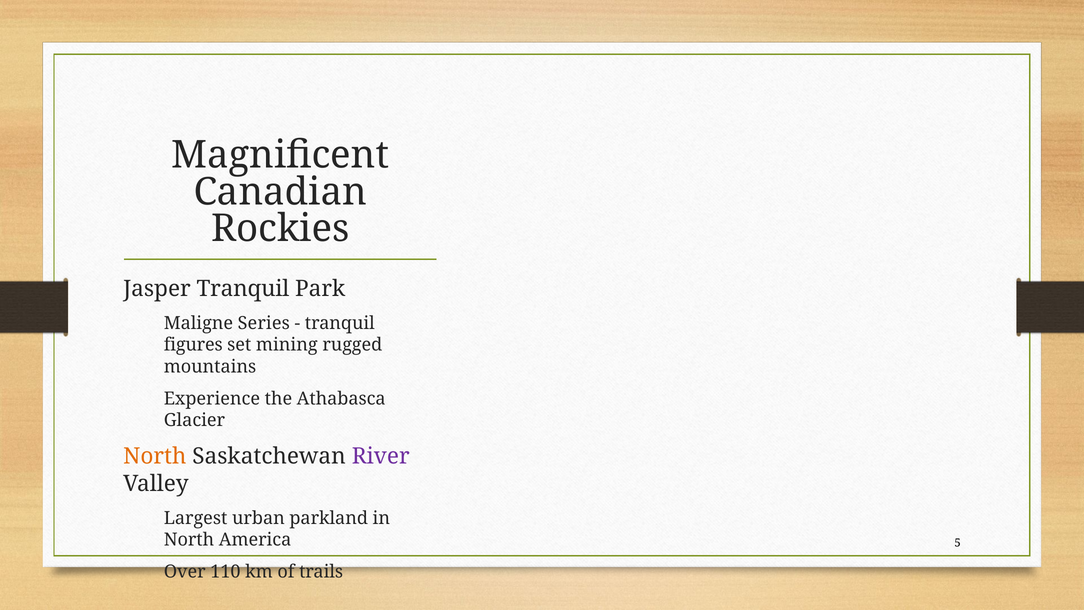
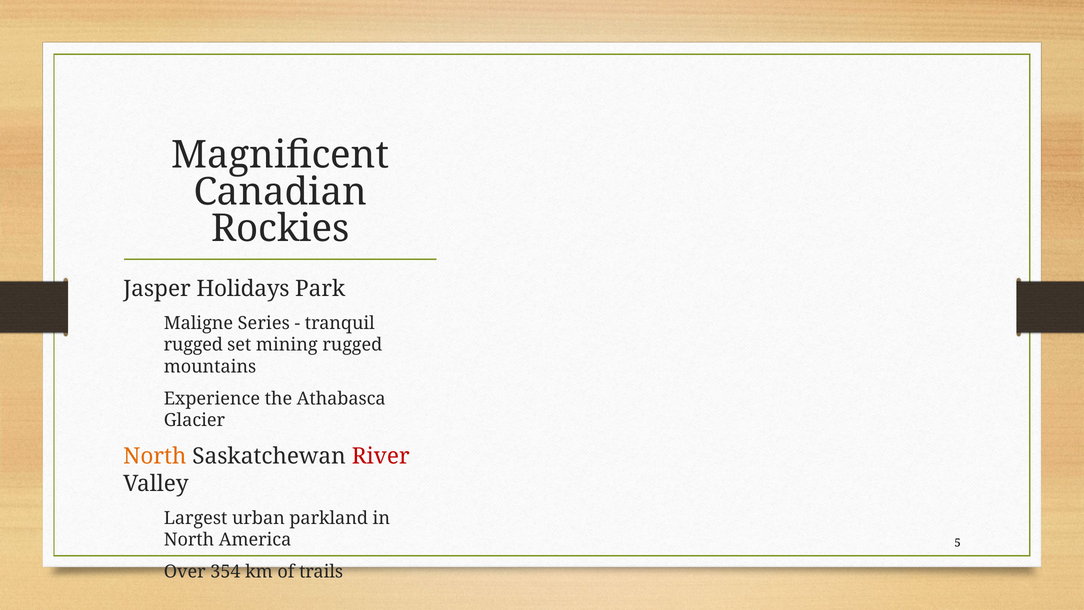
Jasper Tranquil: Tranquil -> Holidays (243, 289)
figures: figures -> rugged (193, 345)
River colour: purple -> red (381, 456)
110: 110 -> 354 (225, 572)
